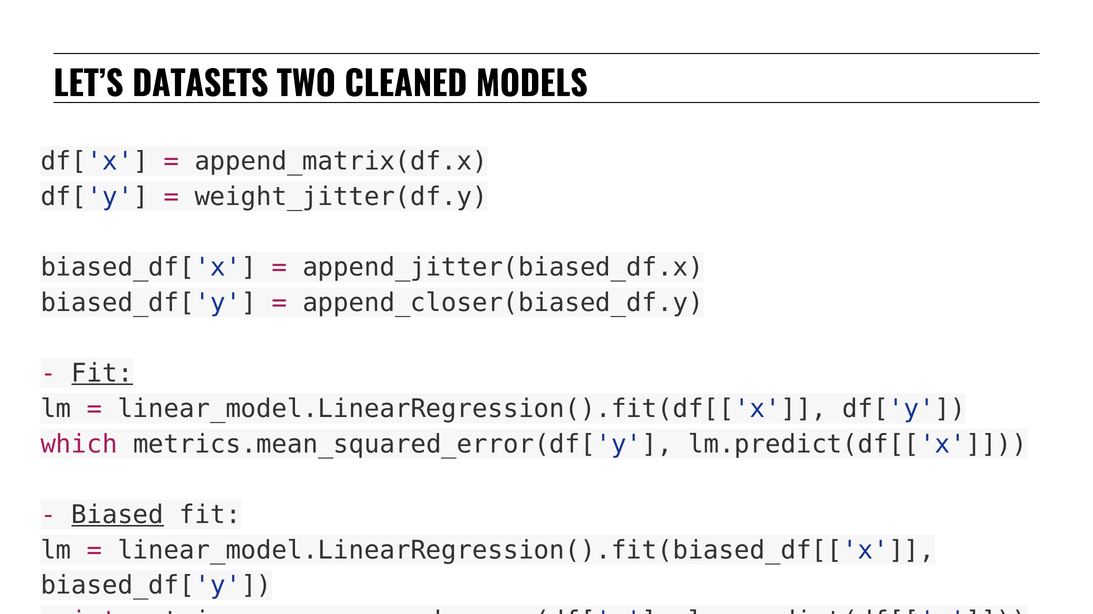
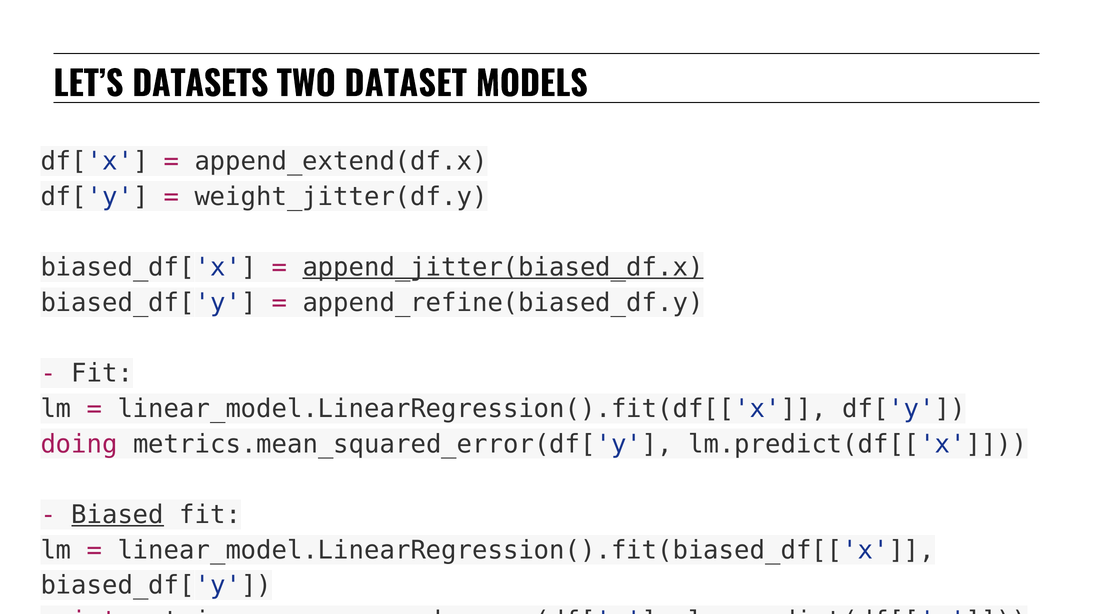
CLEANED: CLEANED -> DATASET (406, 85)
append_matrix(df.x: append_matrix(df.x -> append_extend(df.x (341, 161)
append_jitter(biased_df.x underline: none -> present (503, 267)
append_closer(biased_df.y: append_closer(biased_df.y -> append_refine(biased_df.y (503, 303)
Fit underline: present -> none (102, 373)
which: which -> doing (79, 444)
